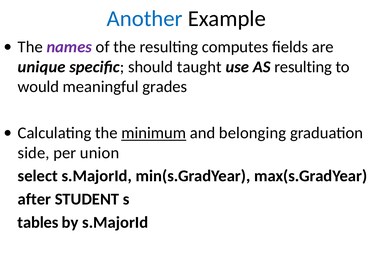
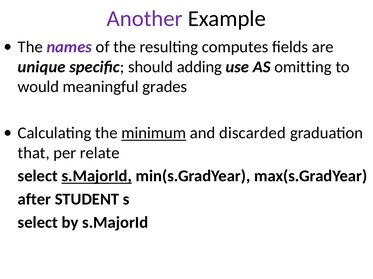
Another colour: blue -> purple (145, 19)
taught: taught -> adding (199, 67)
AS resulting: resulting -> omitting (303, 67)
belonging: belonging -> discarded (253, 133)
side: side -> that (34, 153)
union: union -> relate (100, 153)
s.MajorId underline: none -> present (97, 177)
tables: tables -> select (38, 223)
